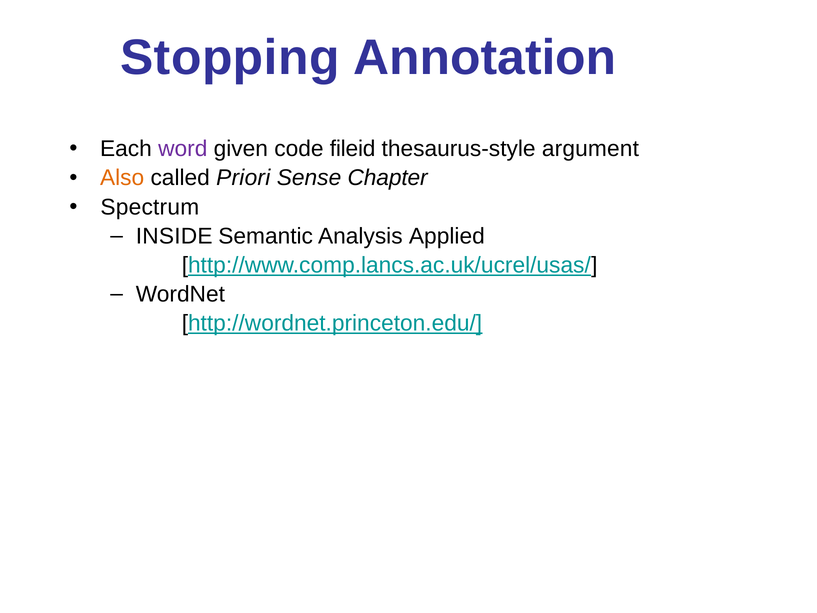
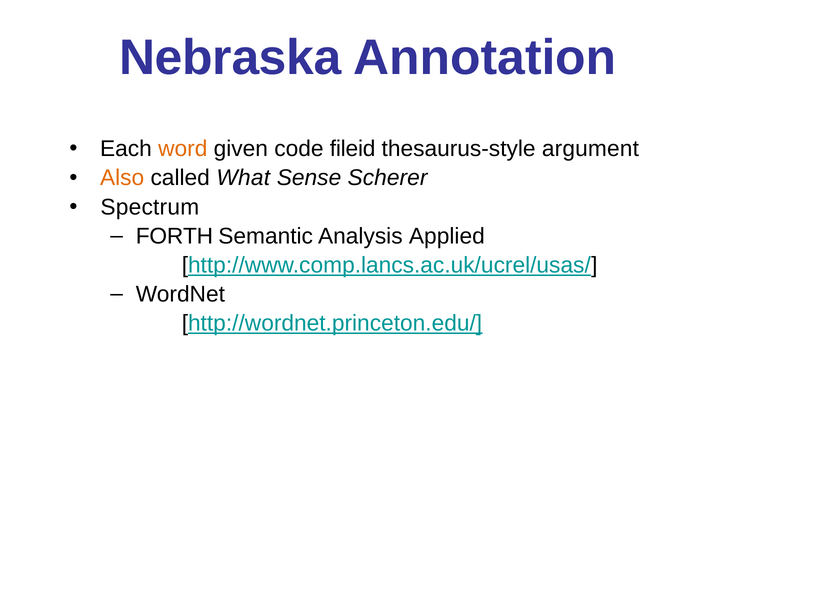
Stopping: Stopping -> Nebraska (230, 58)
word colour: purple -> orange (183, 149)
Priori: Priori -> What (243, 178)
Chapter: Chapter -> Scherer (388, 178)
INSIDE: INSIDE -> FORTH (174, 236)
